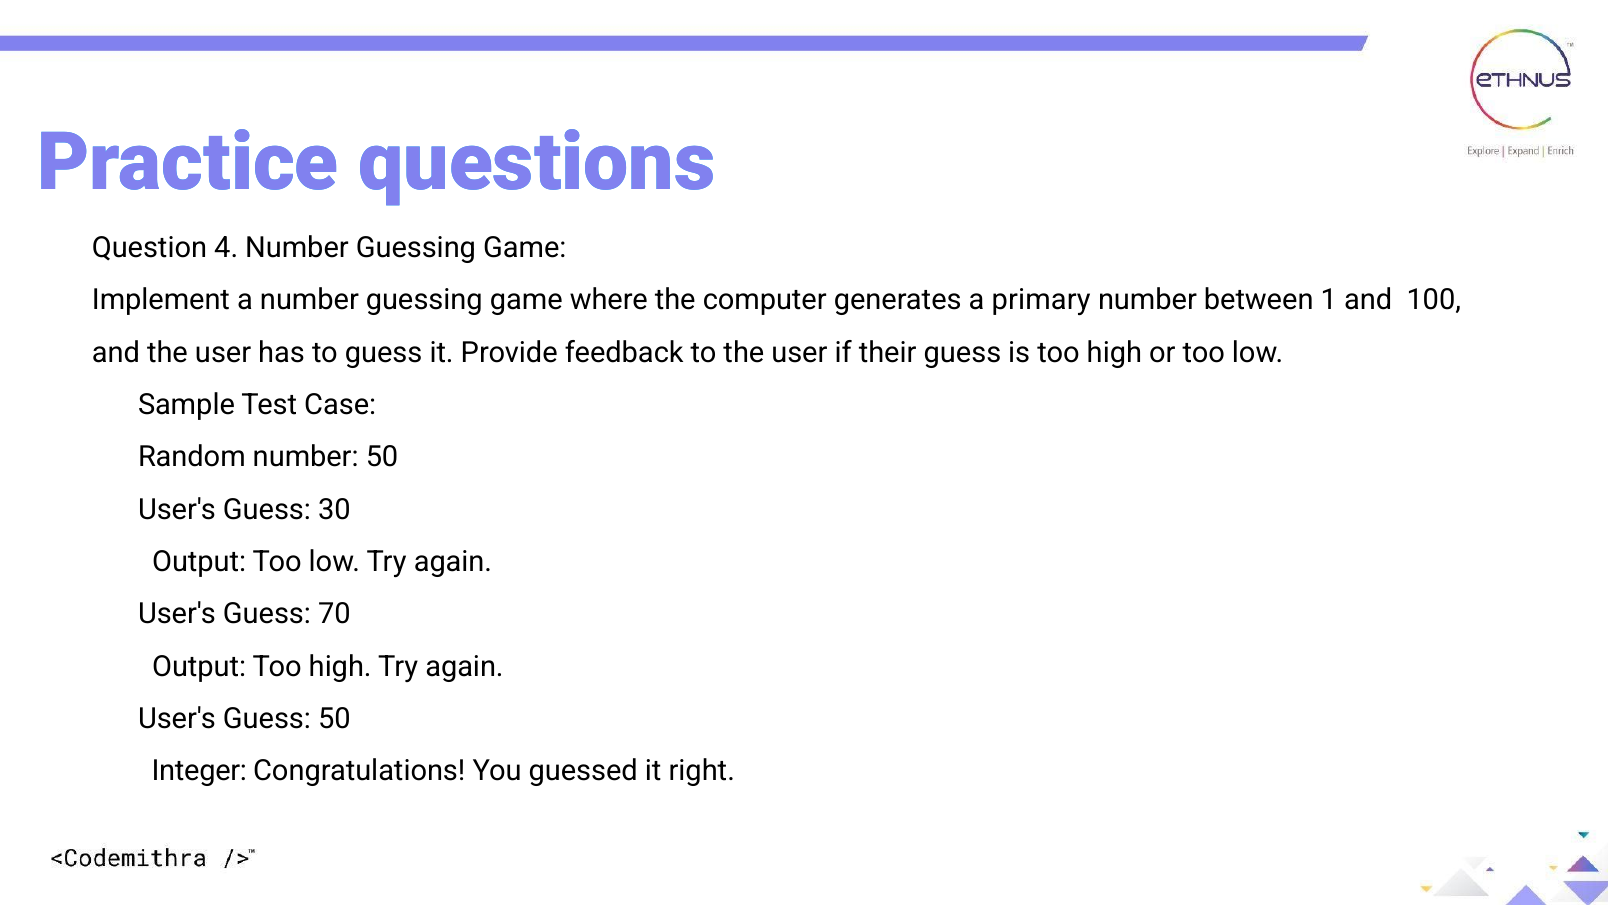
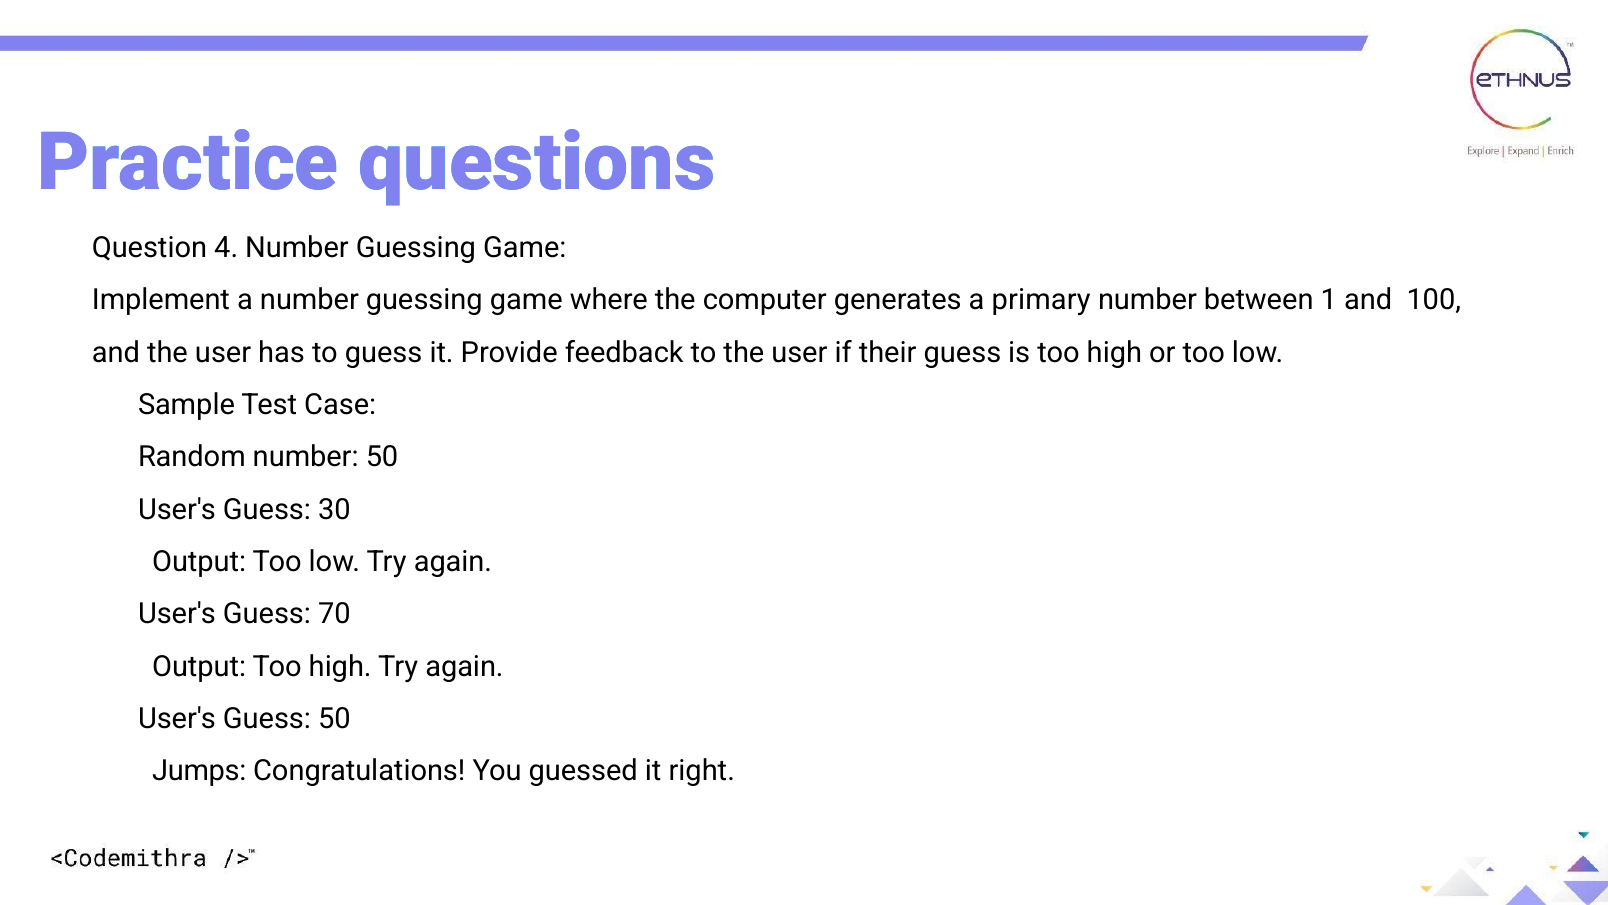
Integer: Integer -> Jumps (199, 771)
